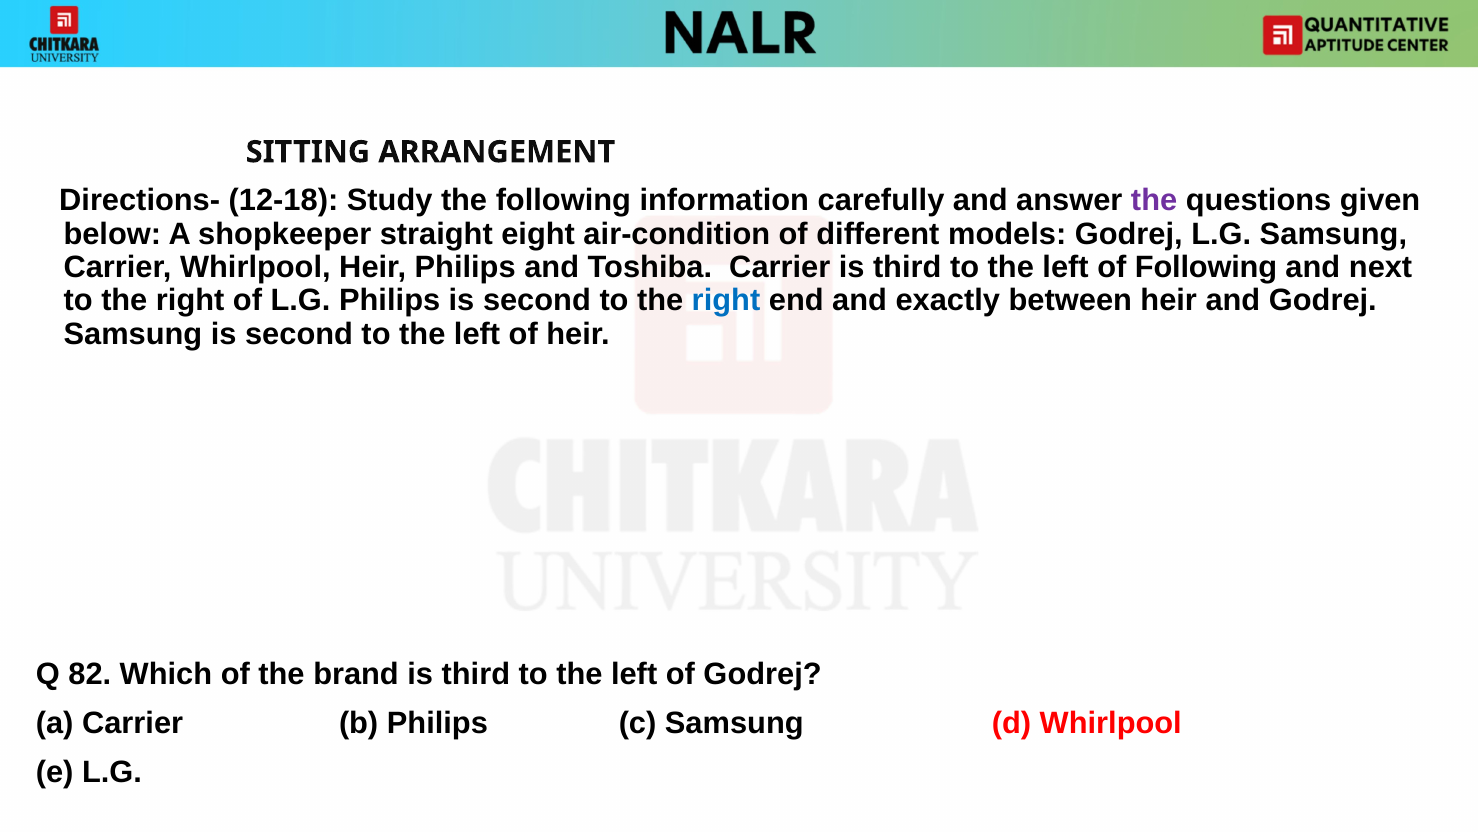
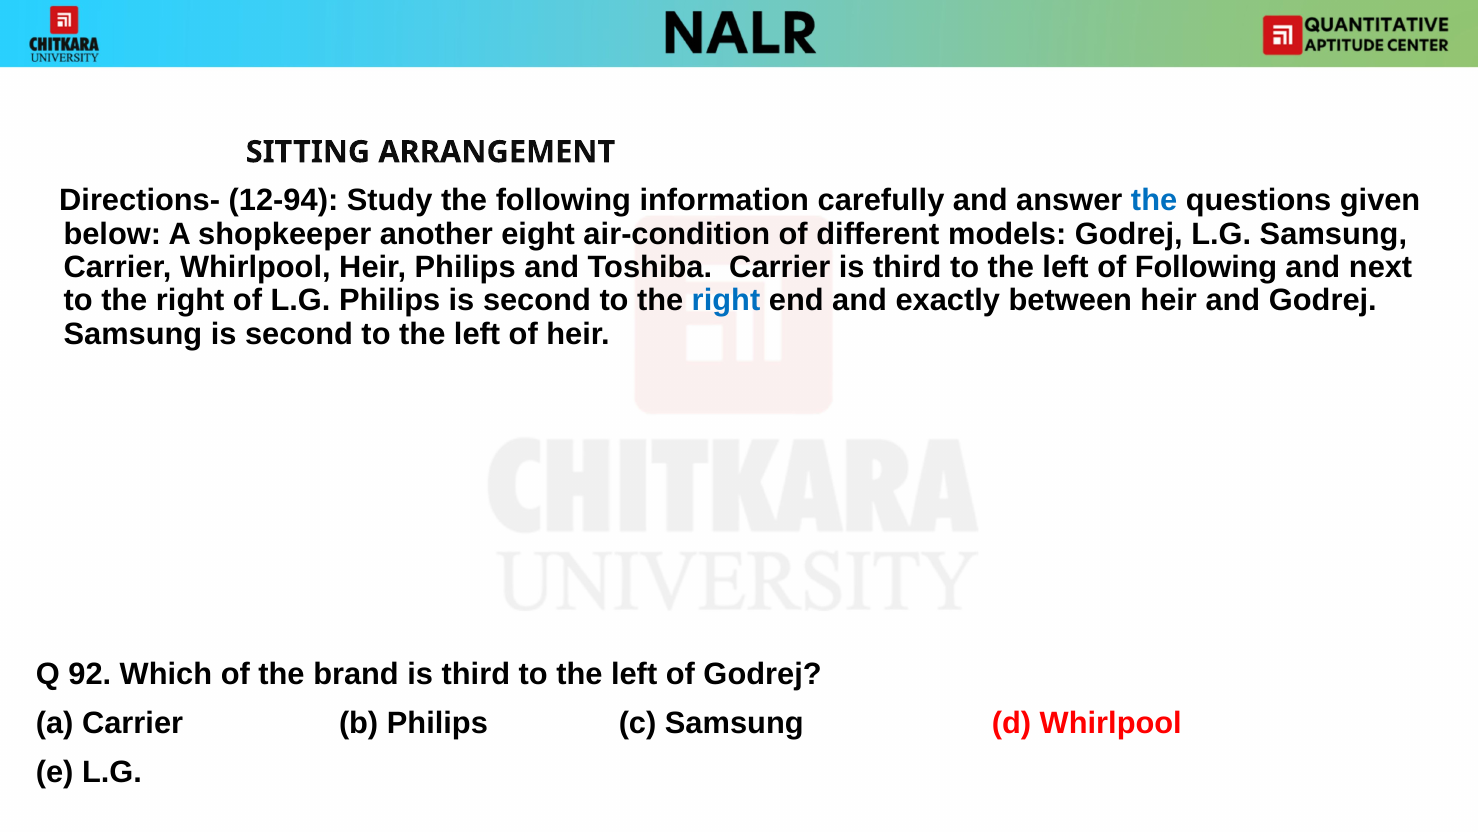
12-18: 12-18 -> 12-94 (283, 201)
the colour: purple -> blue (1154, 201)
straight: straight -> another (436, 234)
82: 82 -> 92 (90, 674)
